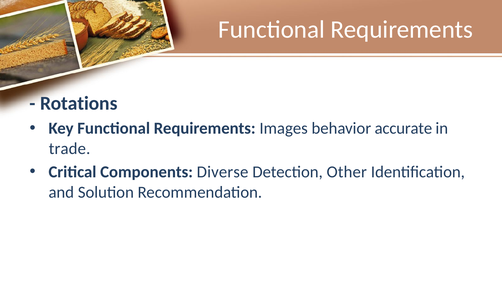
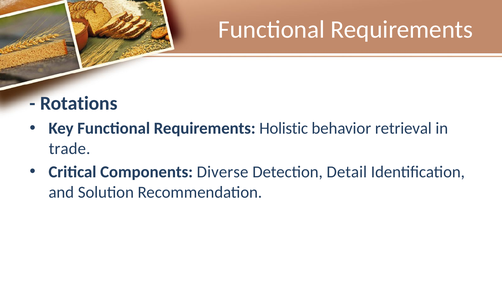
Images: Images -> Holistic (284, 128)
accurate: accurate -> retrieval (403, 128)
Other: Other -> Detail (347, 172)
